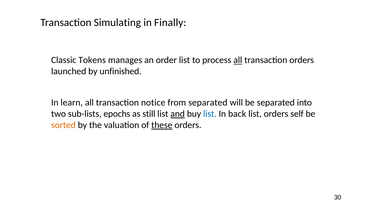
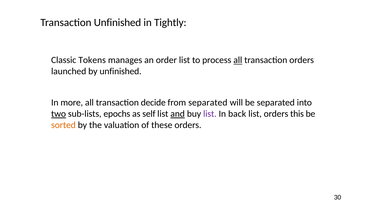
Transaction Simulating: Simulating -> Unfinished (117, 23)
Finally: Finally -> Tightly (170, 23)
learn: learn -> more (72, 103)
notice: notice -> decide (153, 103)
two underline: none -> present (59, 114)
still: still -> self (149, 114)
list colour: blue -> purple (210, 114)
self: self -> this (297, 114)
these underline: present -> none (162, 125)
